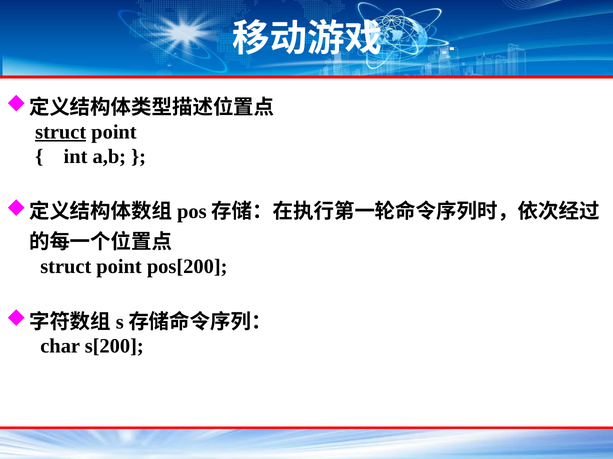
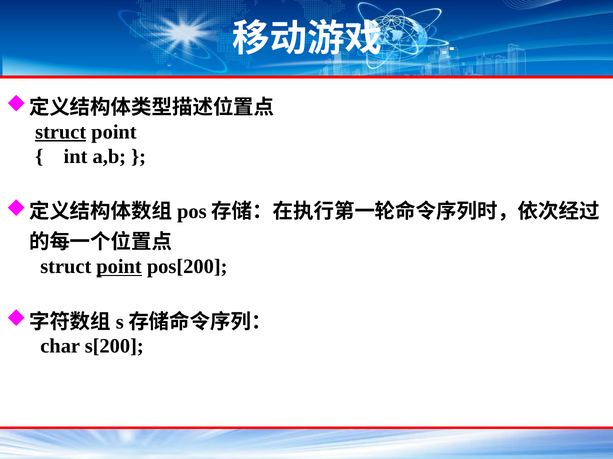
point underline: none -> present (119, 267)
